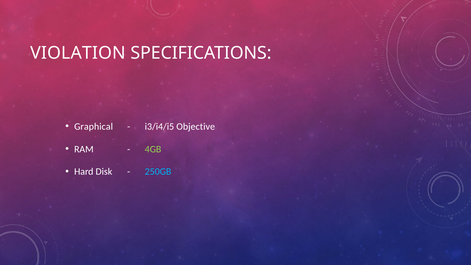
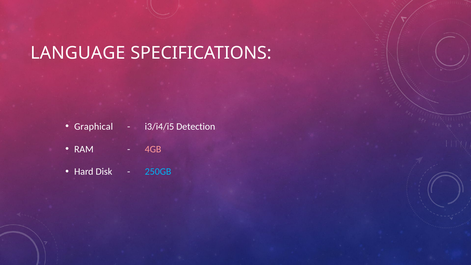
VIOLATION: VIOLATION -> LANGUAGE (78, 53)
Objective: Objective -> Detection (196, 127)
4GB colour: light green -> pink (153, 149)
